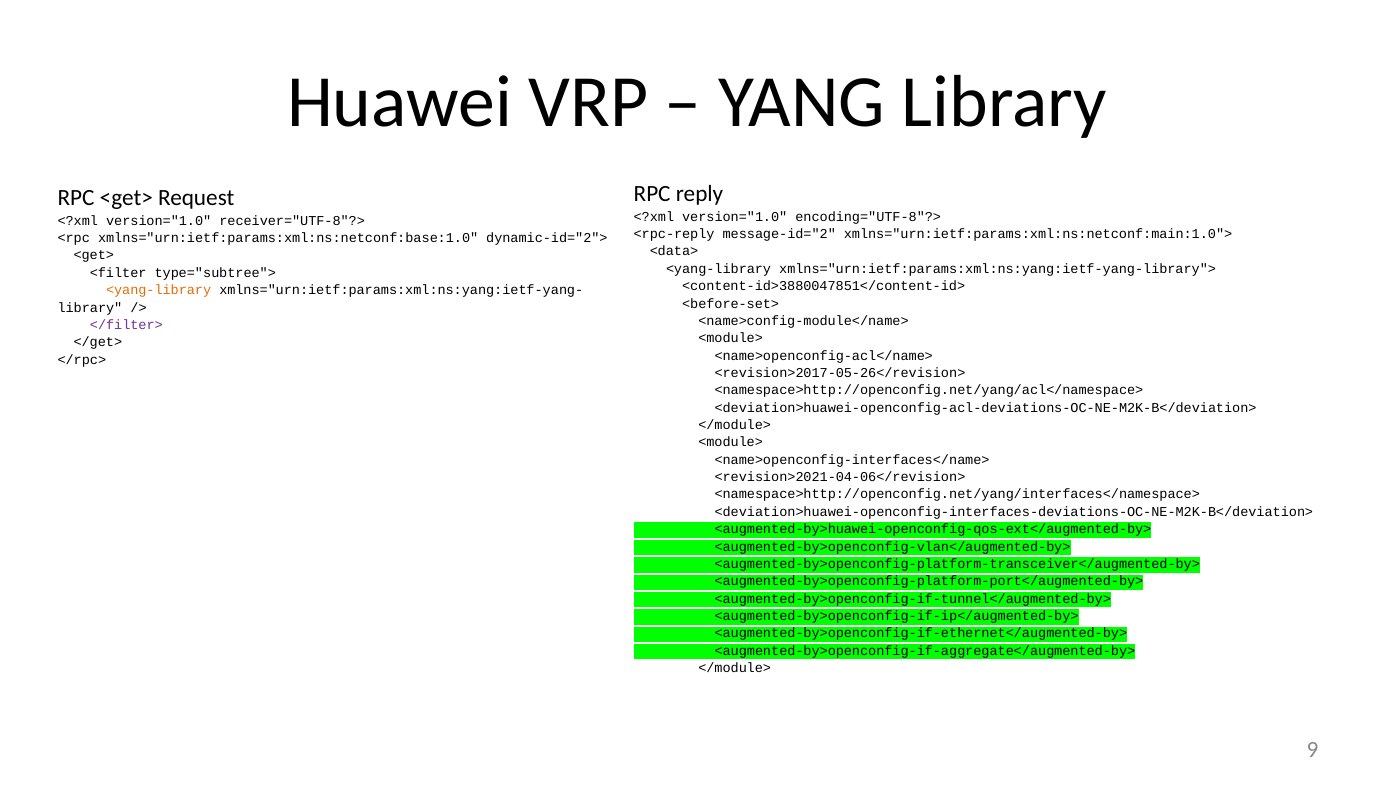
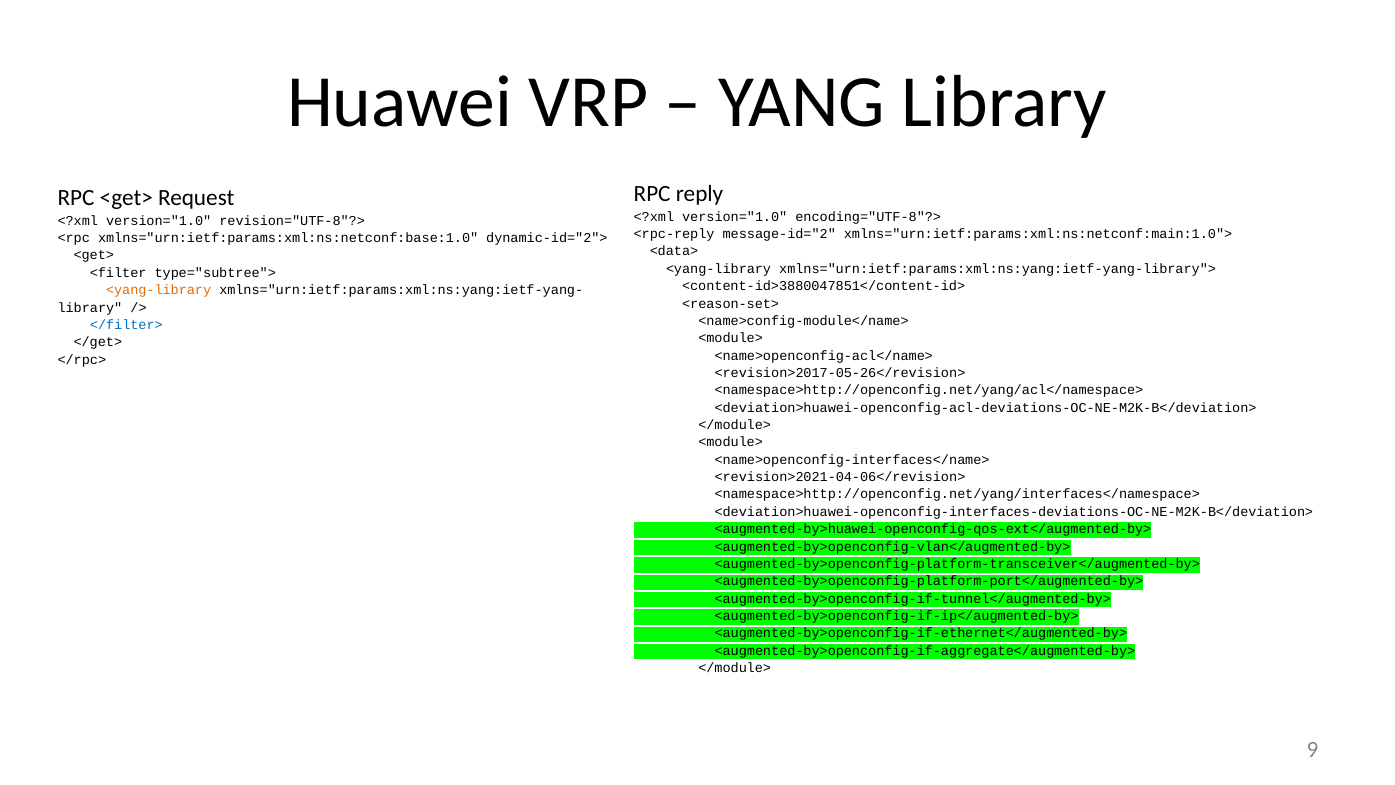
receiver="UTF-8"?>: receiver="UTF-8"?> -> revision="UTF-8"?> (292, 221)
<before-set>: <before-set> -> <reason-set> (731, 303)
</filter> colour: purple -> blue (126, 325)
